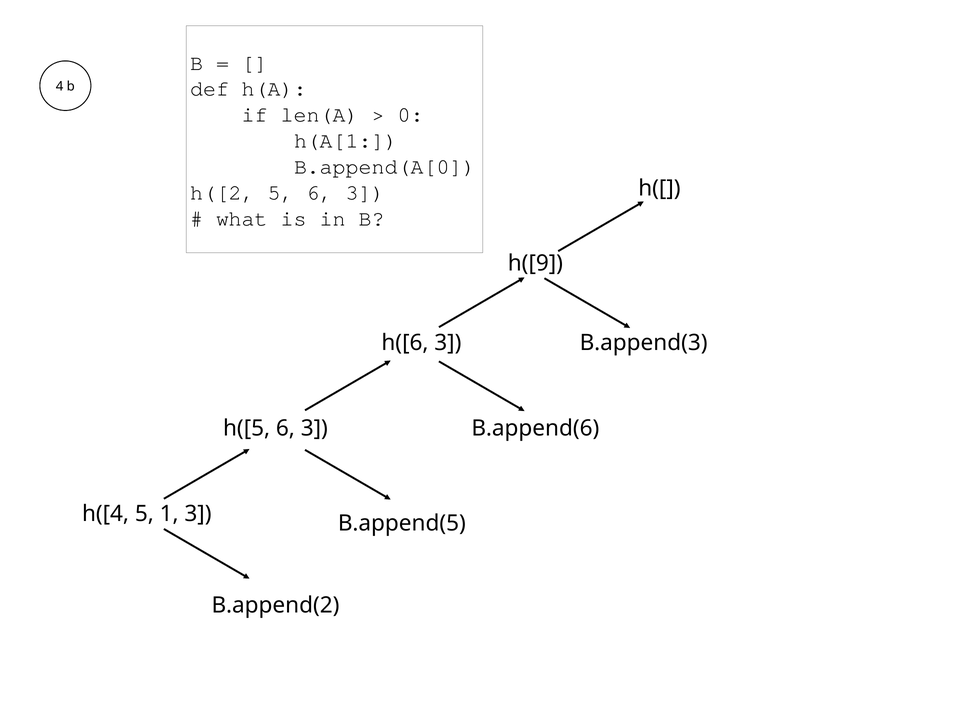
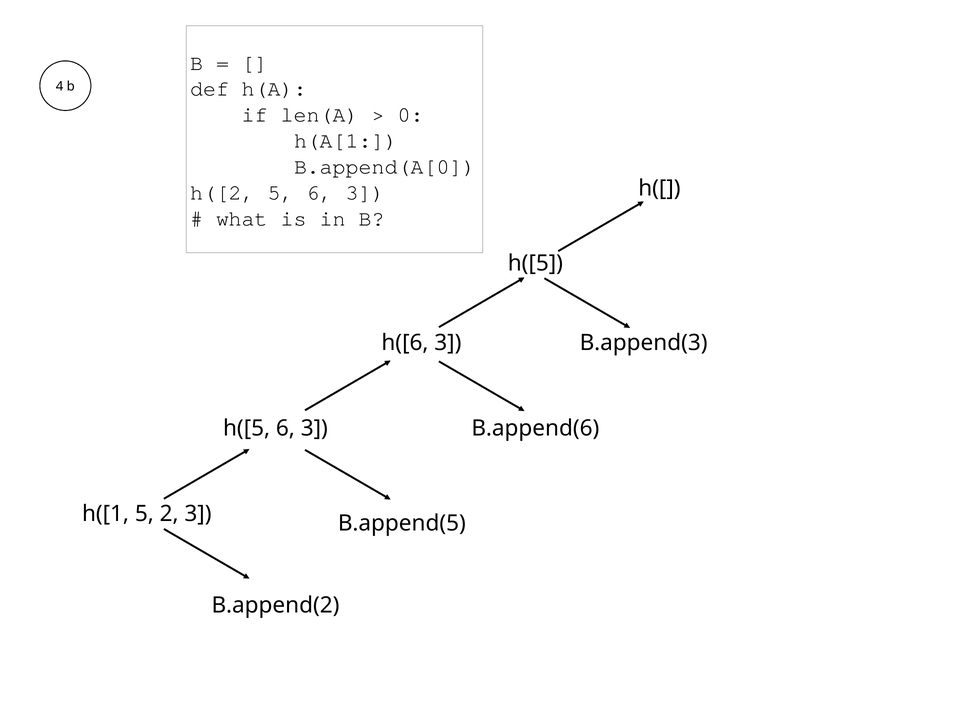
h([9: h([9 -> h([5 (535, 264)
h([4: h([4 -> h([1 (106, 514)
1: 1 -> 2 (169, 514)
